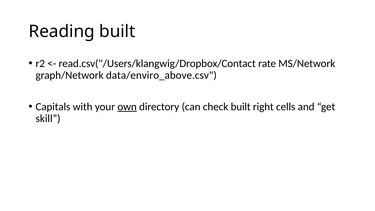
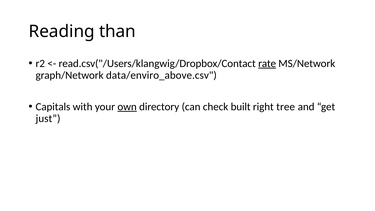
Reading built: built -> than (117, 32)
rate underline: none -> present (267, 63)
cells: cells -> tree (286, 107)
skill: skill -> just (48, 118)
